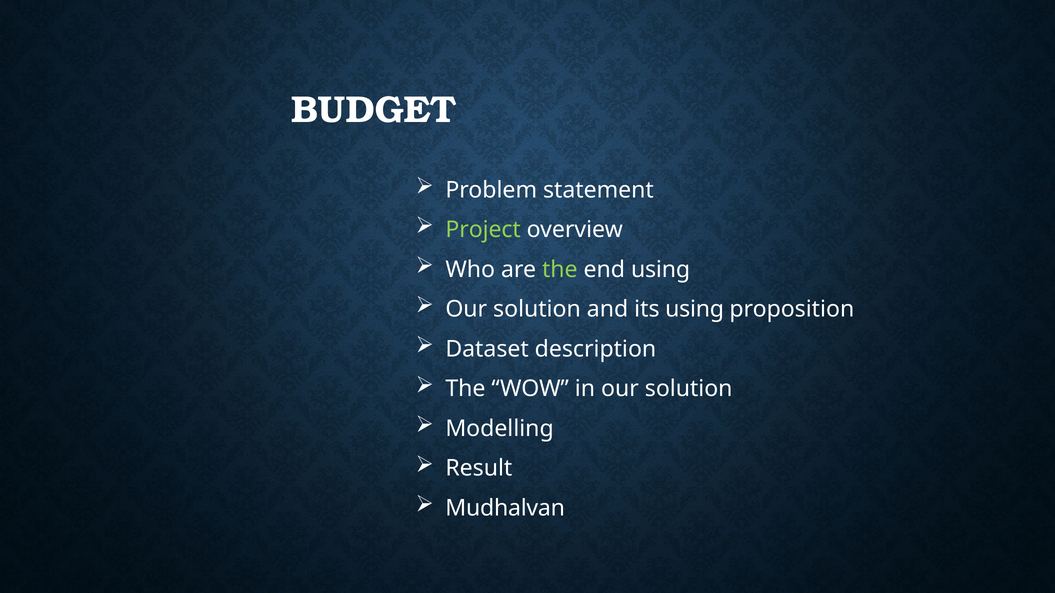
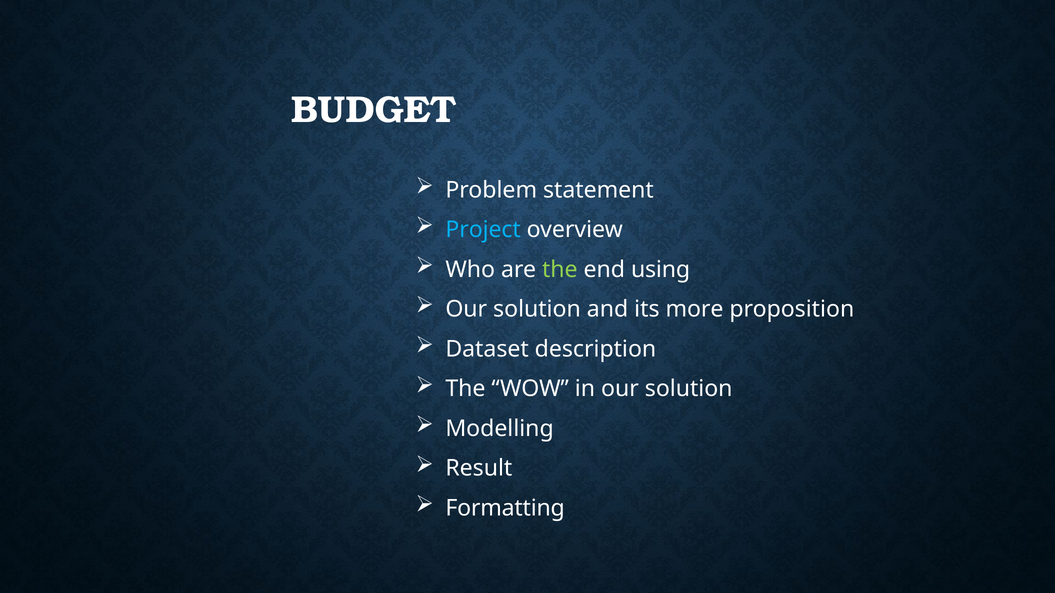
Project colour: light green -> light blue (483, 230)
its using: using -> more (694, 309)
Mudhalvan: Mudhalvan -> Formatting (505, 508)
